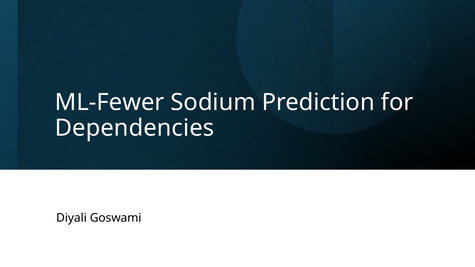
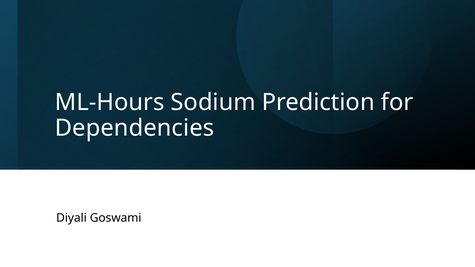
ML-Fewer: ML-Fewer -> ML-Hours (110, 102)
